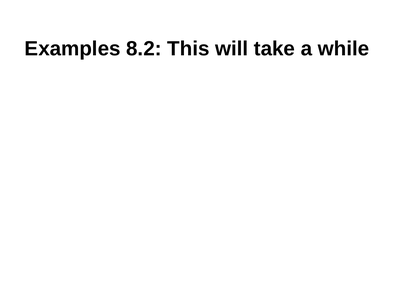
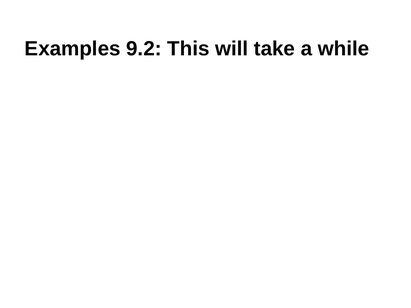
8.2: 8.2 -> 9.2 (144, 49)
